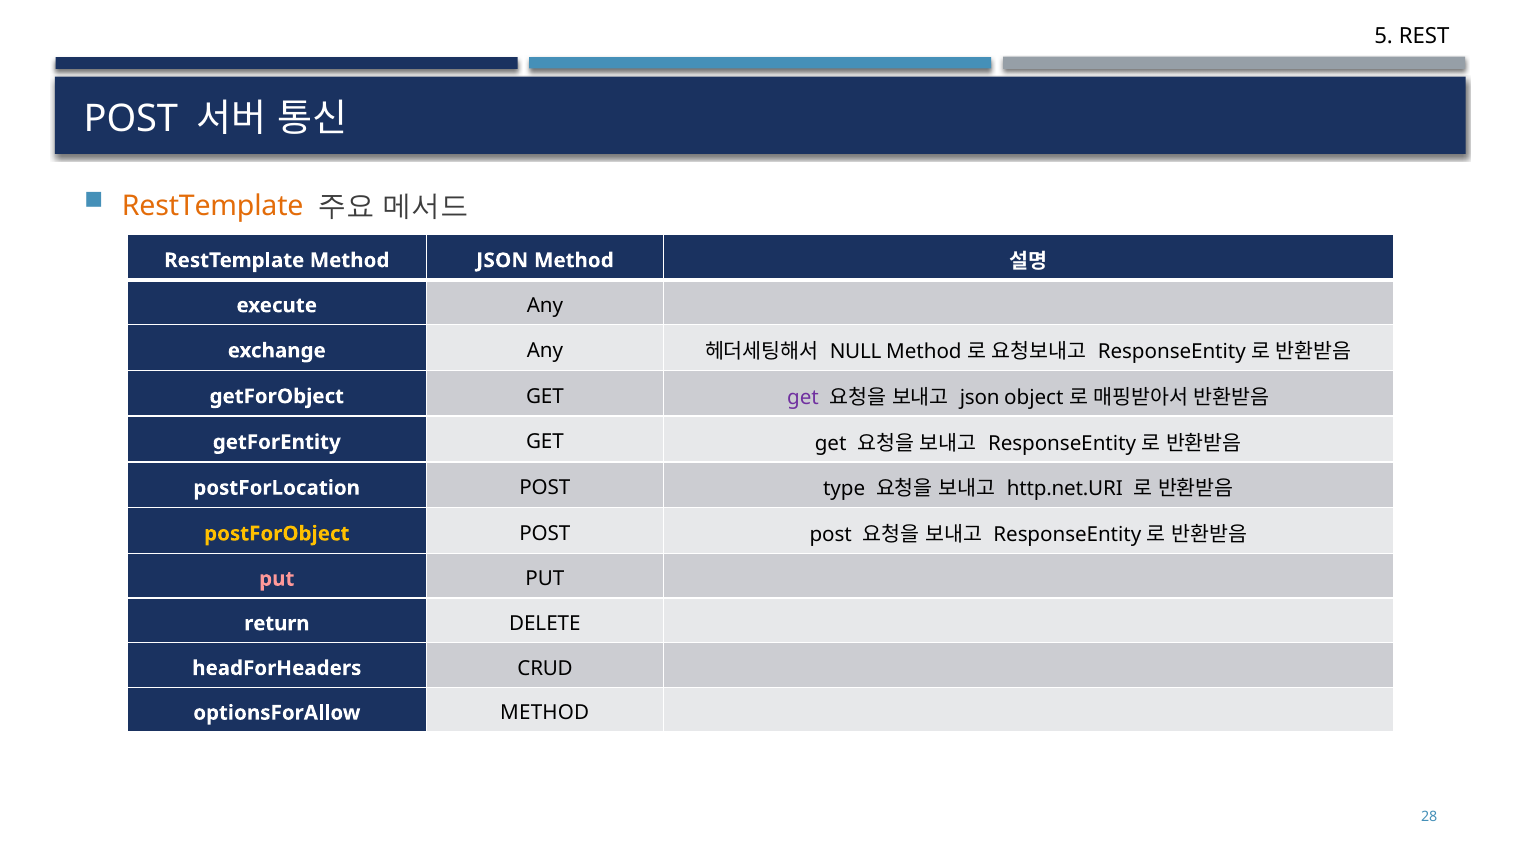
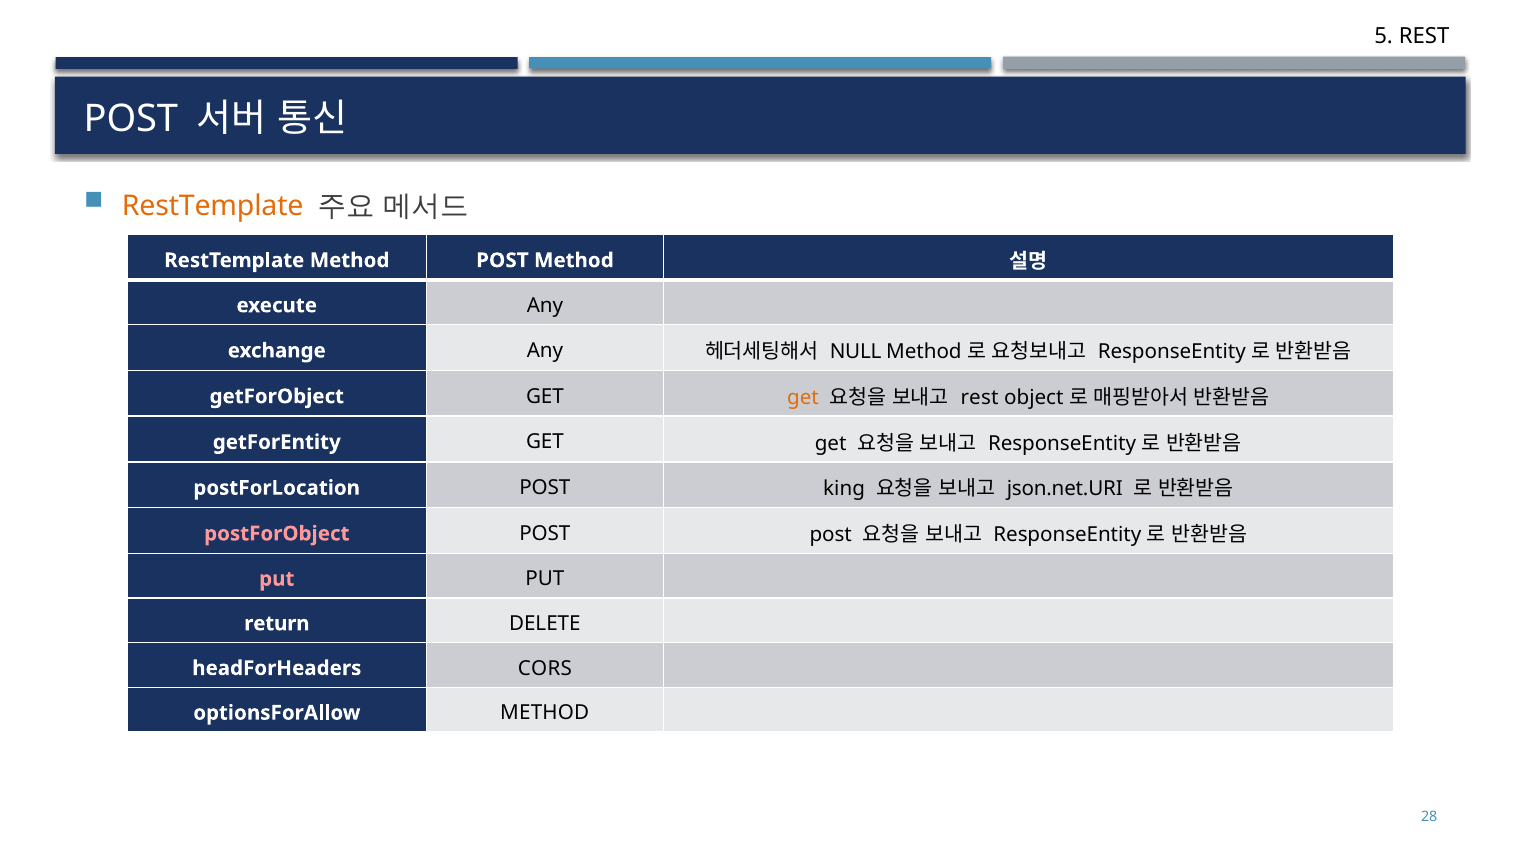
Method JSON: JSON -> POST (502, 260)
get colour: purple -> orange (803, 397)
json: json -> rest (980, 397)
type: type -> king (844, 489)
http.net.URI: http.net.URI -> json.net.URI (1065, 489)
postForObject colour: yellow -> pink (277, 533)
CRUD: CRUD -> CORS (545, 668)
